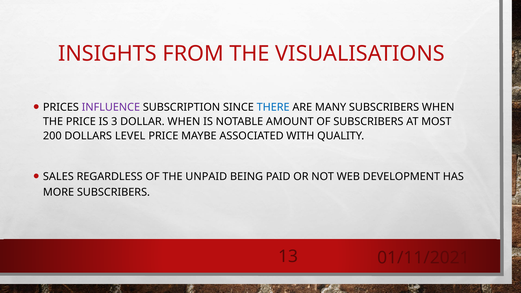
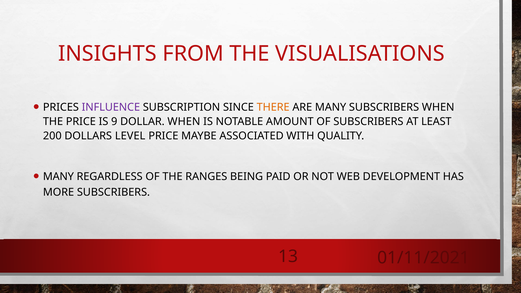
THERE colour: blue -> orange (273, 107)
3: 3 -> 9 (114, 122)
MOST: MOST -> LEAST (436, 122)
SALES: SALES -> MANY (58, 177)
UNPAID: UNPAID -> RANGES (206, 177)
